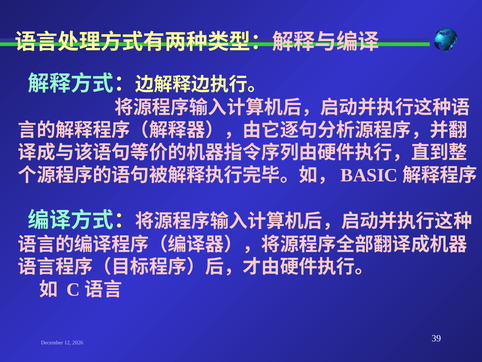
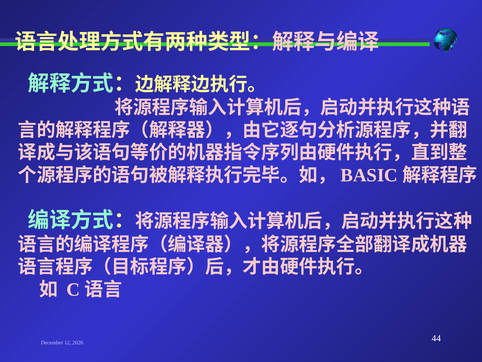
39: 39 -> 44 (436, 338)
